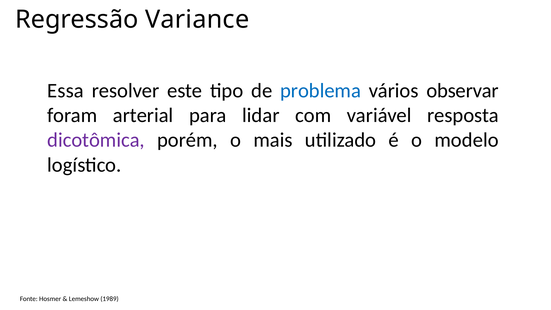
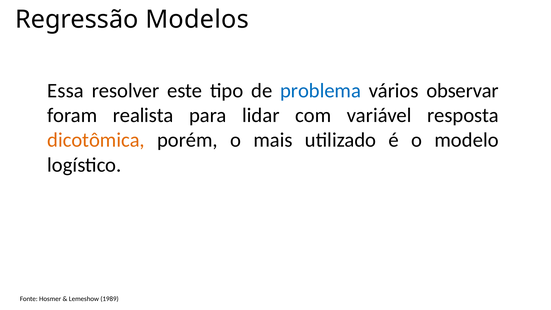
Variance: Variance -> Modelos (197, 19)
arterial: arterial -> realista (143, 115)
dicotômica colour: purple -> orange (96, 140)
